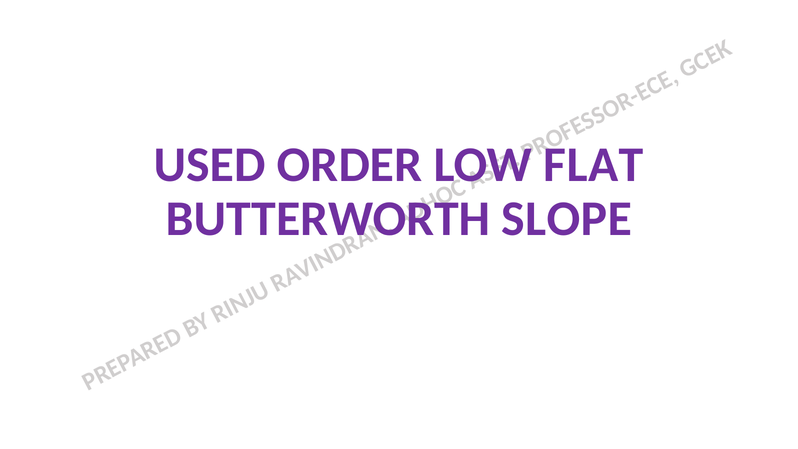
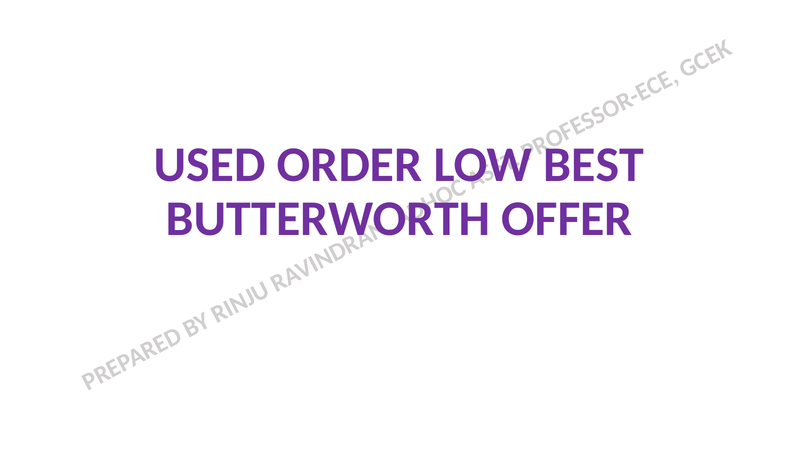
FLAT: FLAT -> BEST (594, 165)
SLOPE: SLOPE -> OFFER (567, 219)
